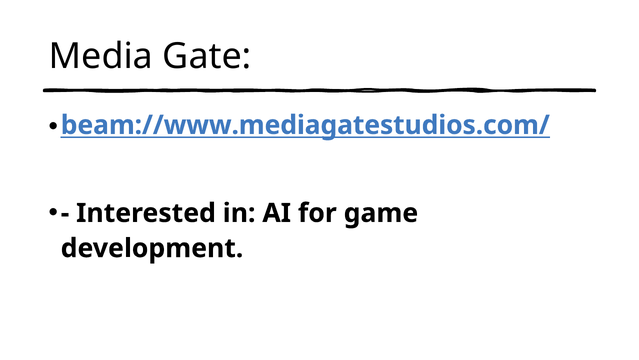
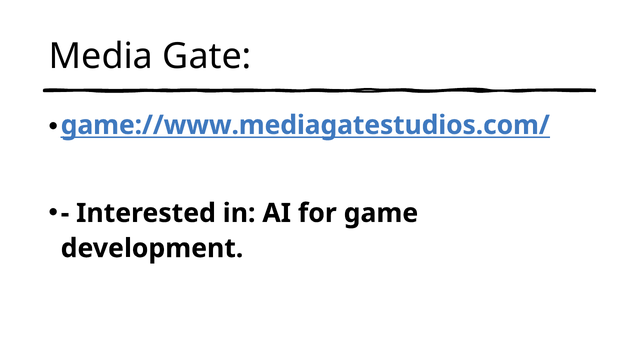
beam://www.mediagatestudios.com/: beam://www.mediagatestudios.com/ -> game://www.mediagatestudios.com/ (305, 125)
